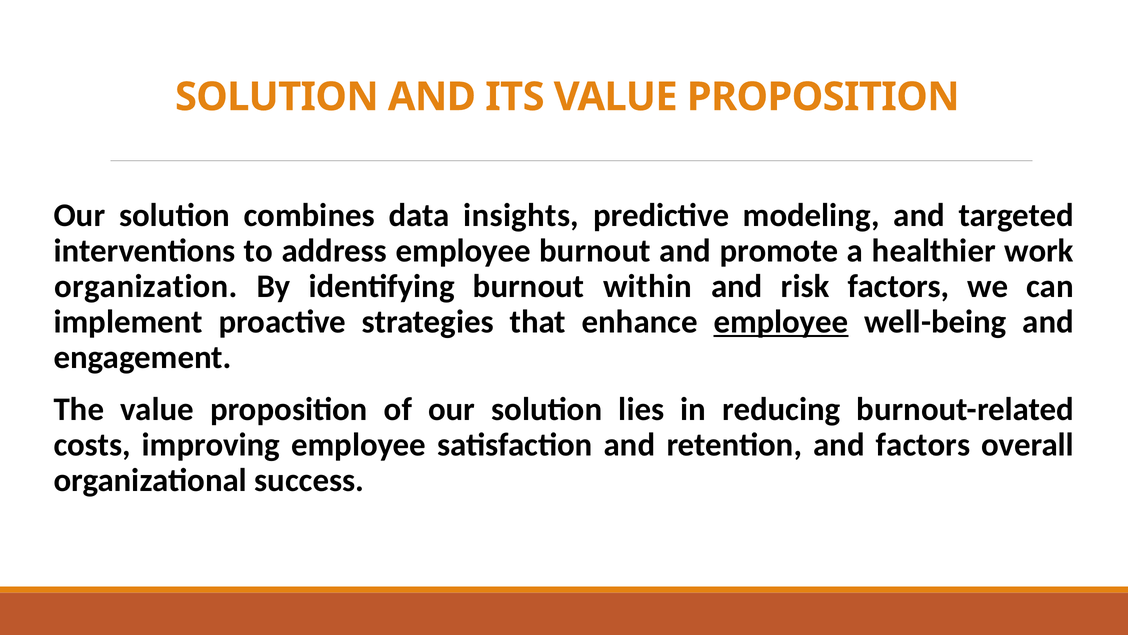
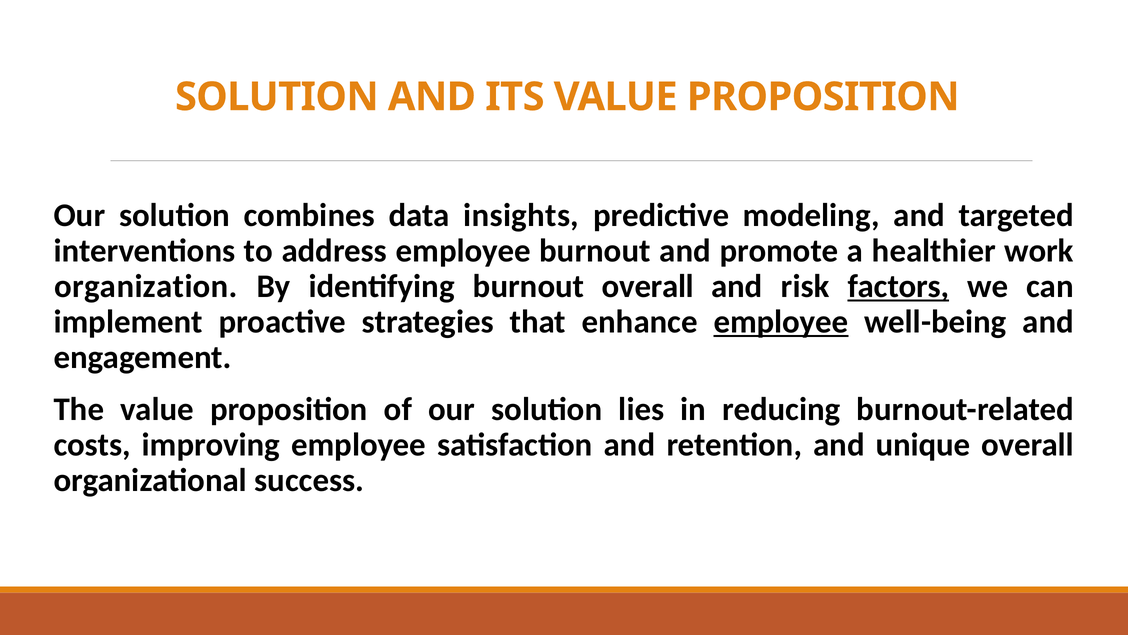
burnout within: within -> overall (648, 286)
factors underline: none -> present (898, 286)
and factors: factors -> unique (923, 445)
